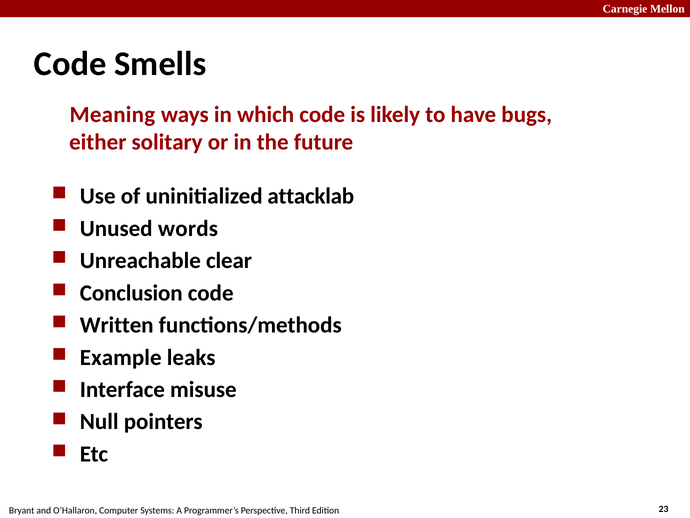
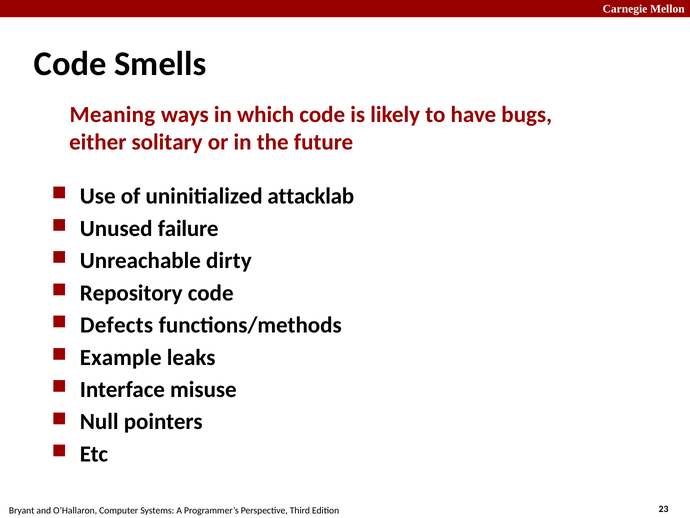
words: words -> failure (188, 228)
clear: clear -> dirty (229, 261)
Conclusion: Conclusion -> Repository (131, 293)
Written: Written -> Defects (117, 325)
